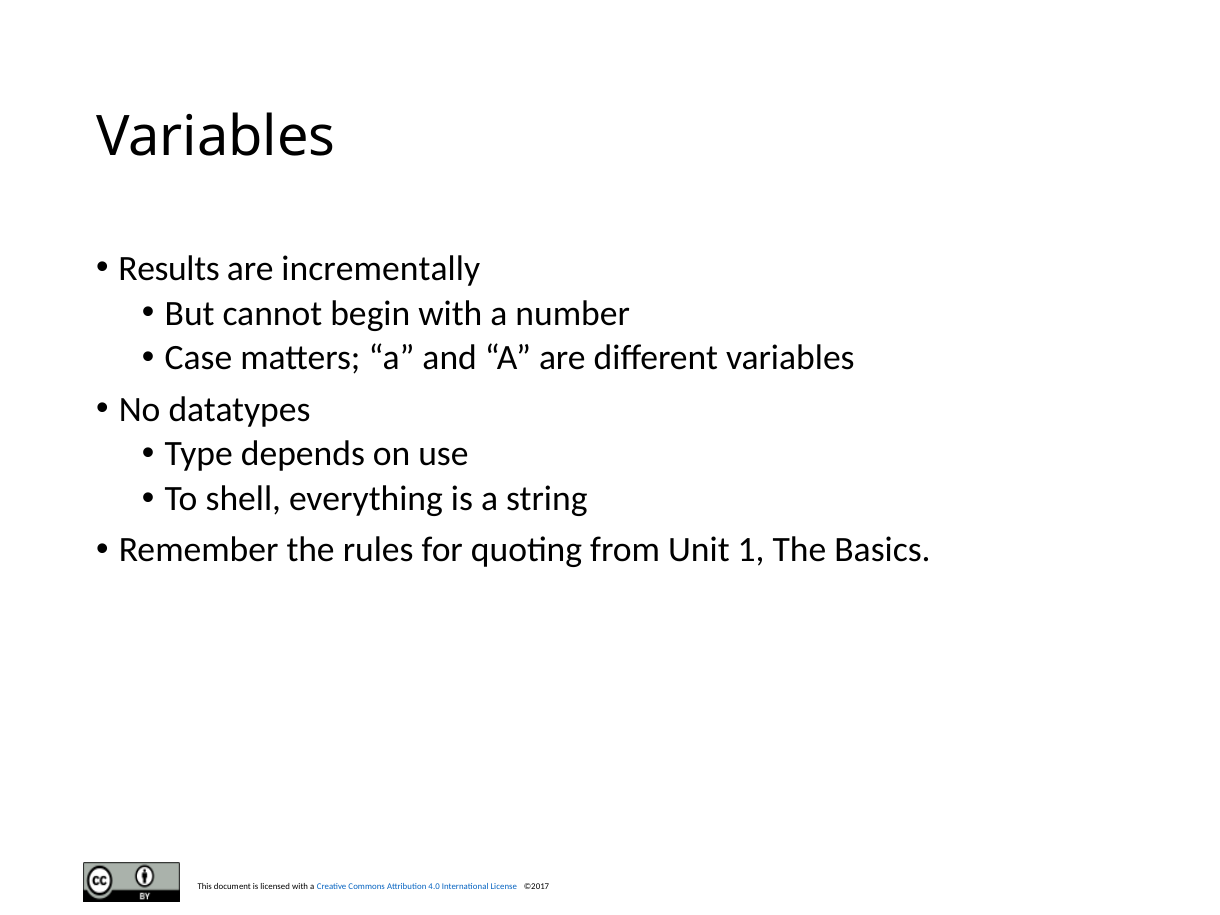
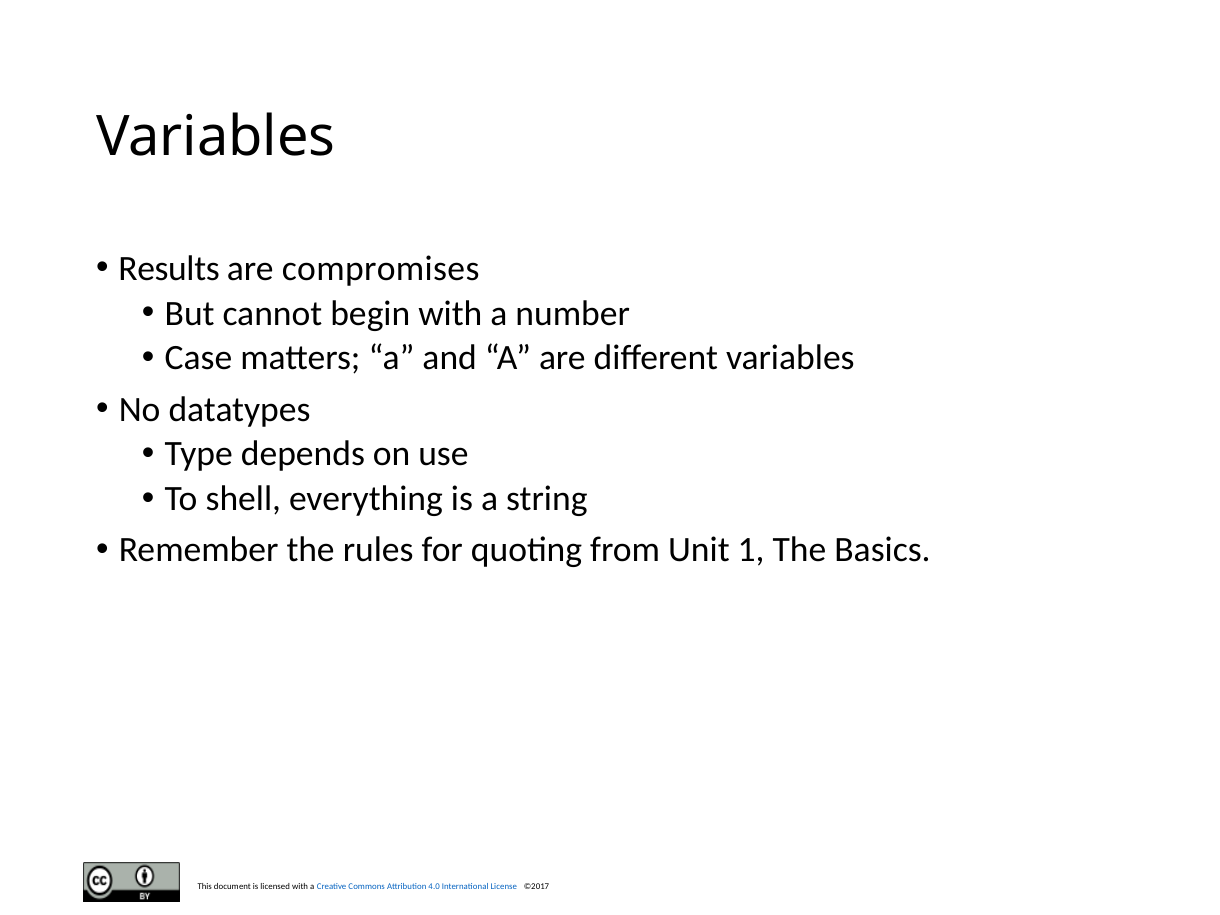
incrementally: incrementally -> compromises (381, 269)
